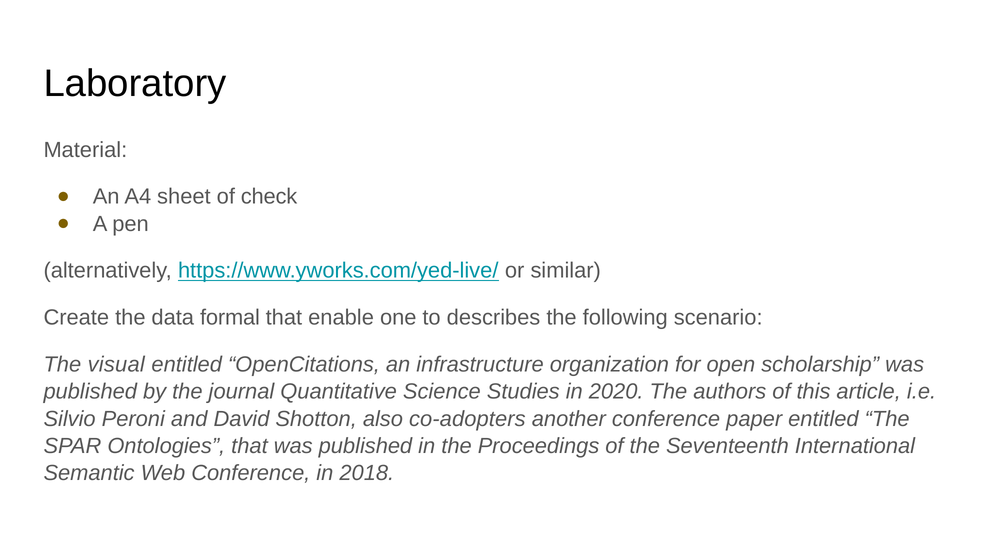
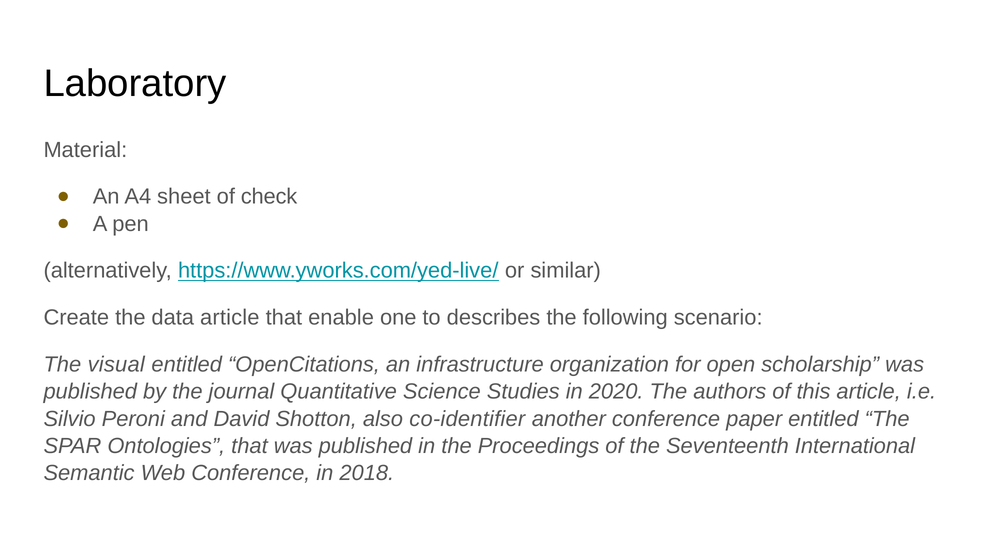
data formal: formal -> article (230, 318)
co-adopters: co-adopters -> co-identifier (467, 419)
